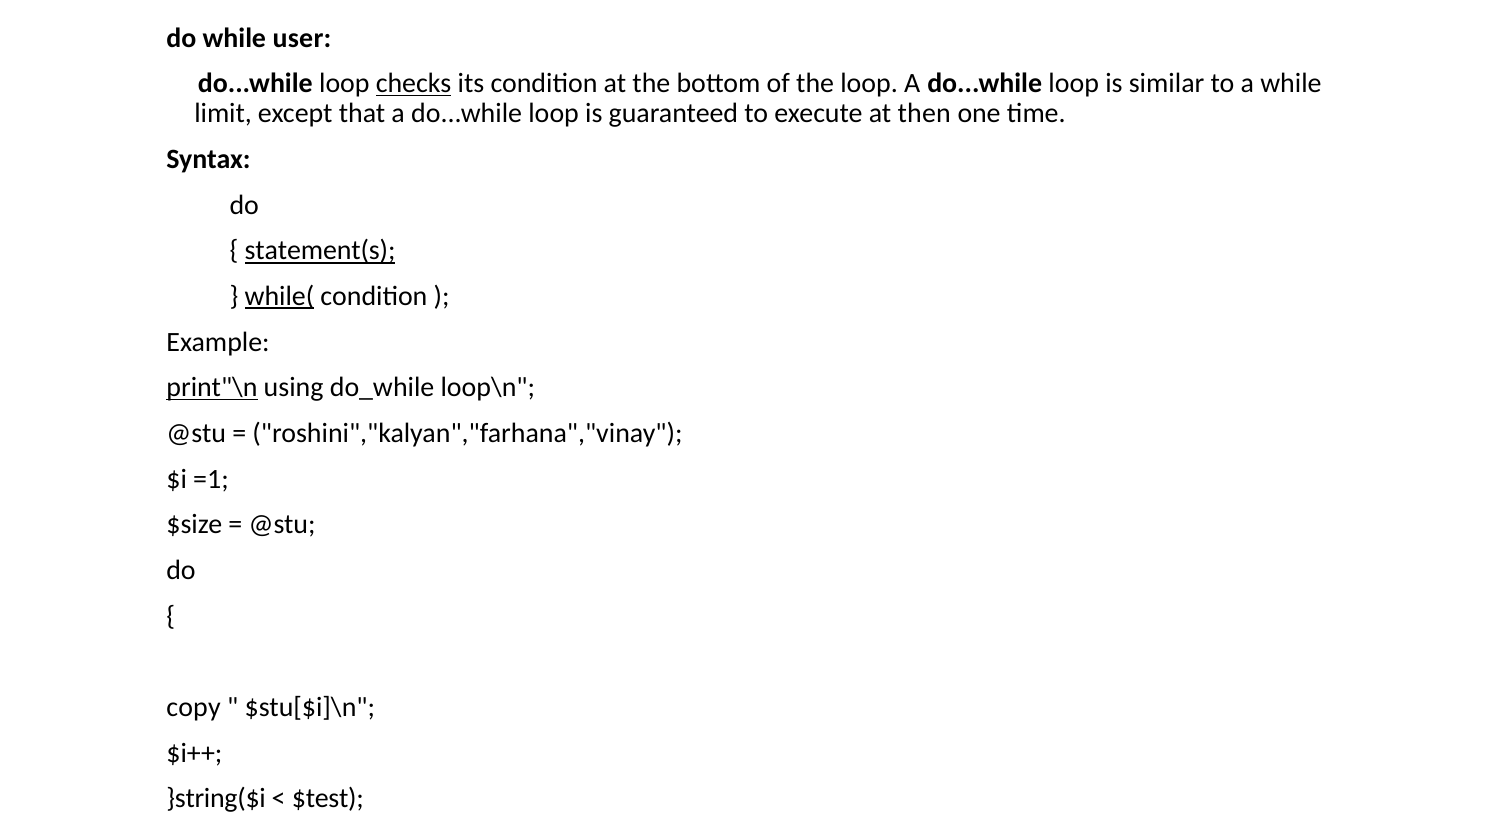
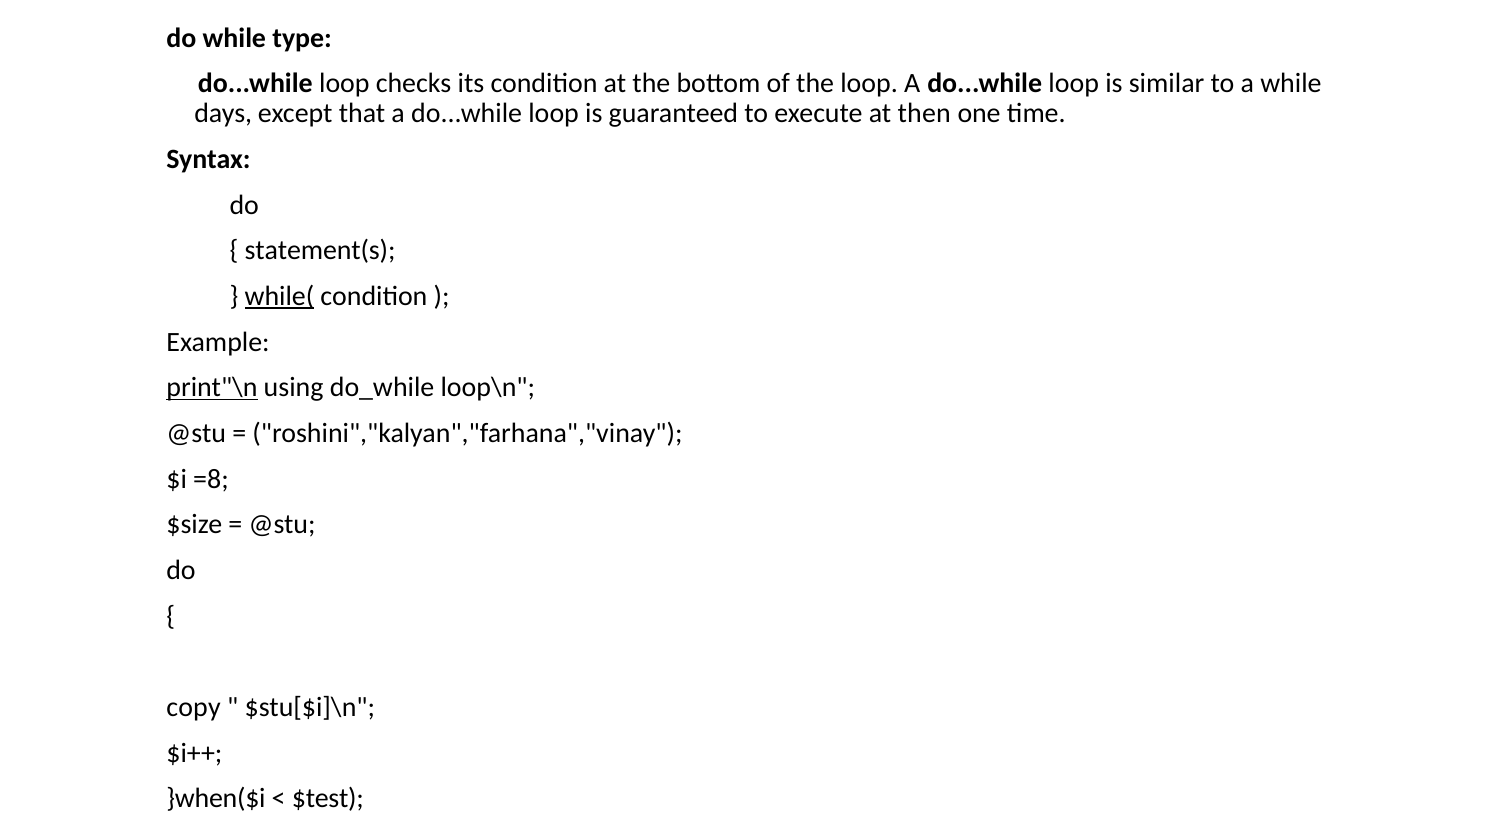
user: user -> type (302, 38)
checks underline: present -> none (414, 84)
limit: limit -> days (223, 114)
statement(s underline: present -> none (320, 251)
=1: =1 -> =8 (211, 479)
}string($i: }string($i -> }when($i (216, 799)
